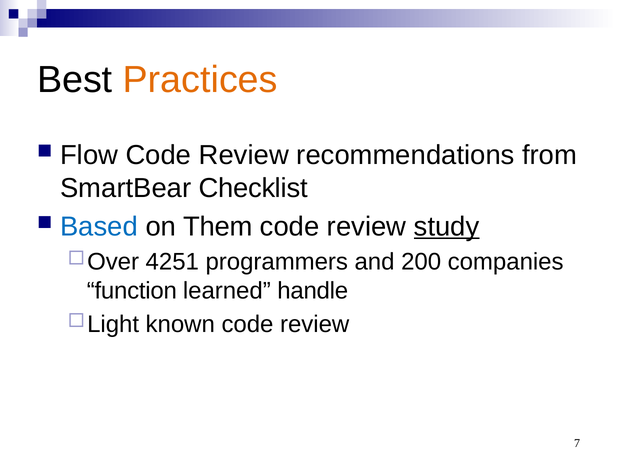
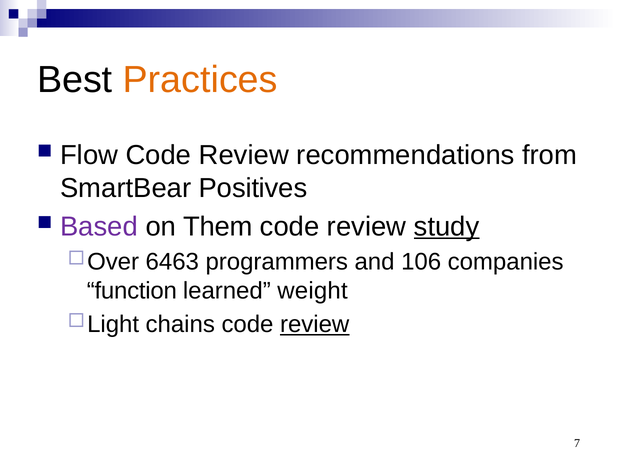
Checklist: Checklist -> Positives (253, 188)
Based colour: blue -> purple (99, 226)
4251: 4251 -> 6463 (172, 262)
200: 200 -> 106 (421, 262)
handle: handle -> weight (312, 291)
known: known -> chains (180, 324)
review underline: none -> present (315, 324)
